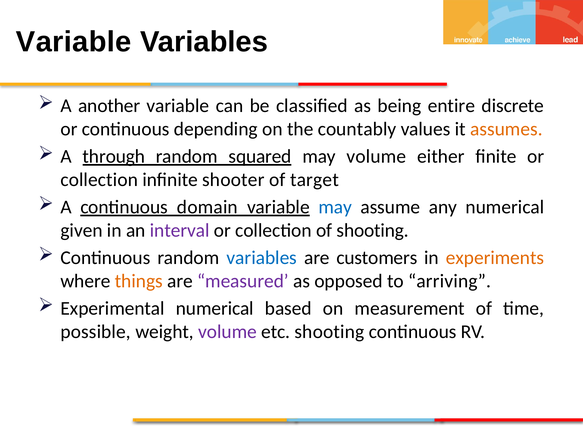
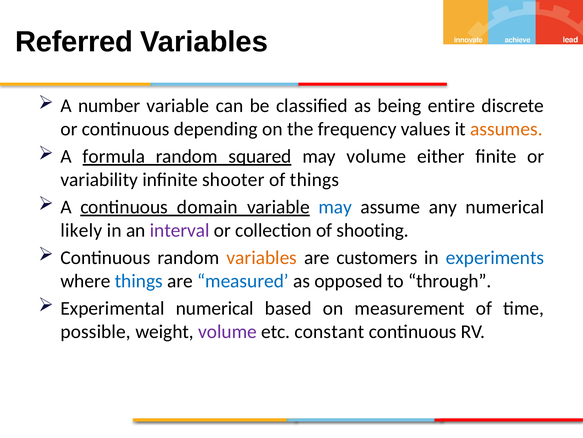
Variable: Variable -> Referred (74, 42)
another: another -> number (109, 106)
countably: countably -> frequency (357, 129)
through: through -> formula (114, 156)
collection: collection -> variability (99, 180)
of target: target -> things (315, 180)
given: given -> likely (81, 230)
variables colour: blue -> orange (262, 257)
experiments colour: orange -> blue (495, 257)
things colour: orange -> blue (139, 281)
measured colour: purple -> blue (243, 281)
arriving: arriving -> through (450, 281)
etc shooting: shooting -> constant (329, 331)
